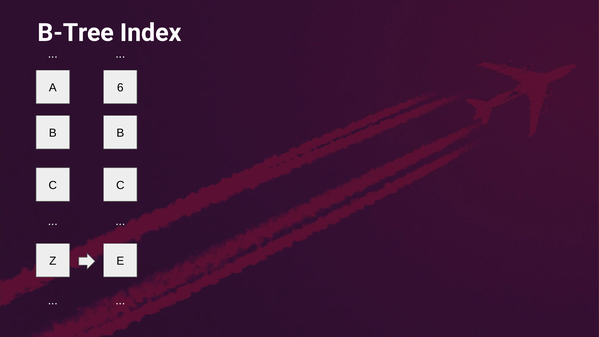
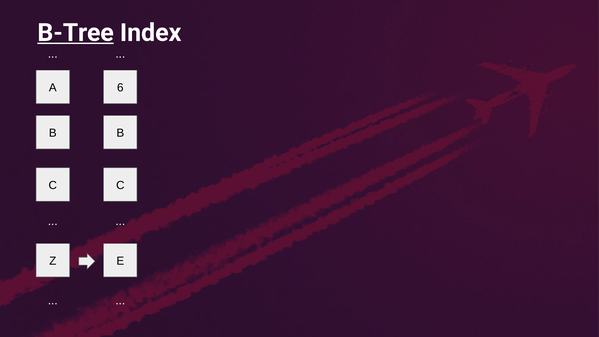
B-Tree underline: none -> present (76, 33)
